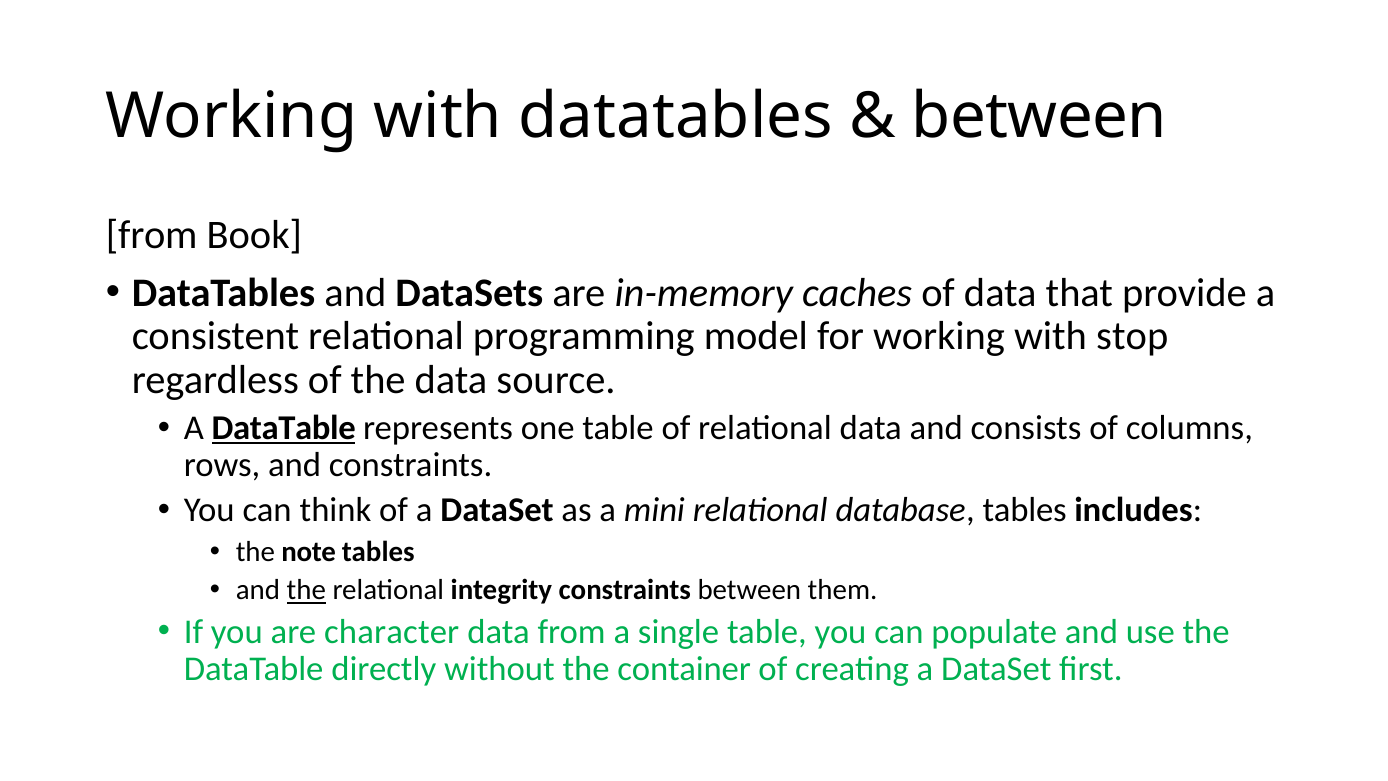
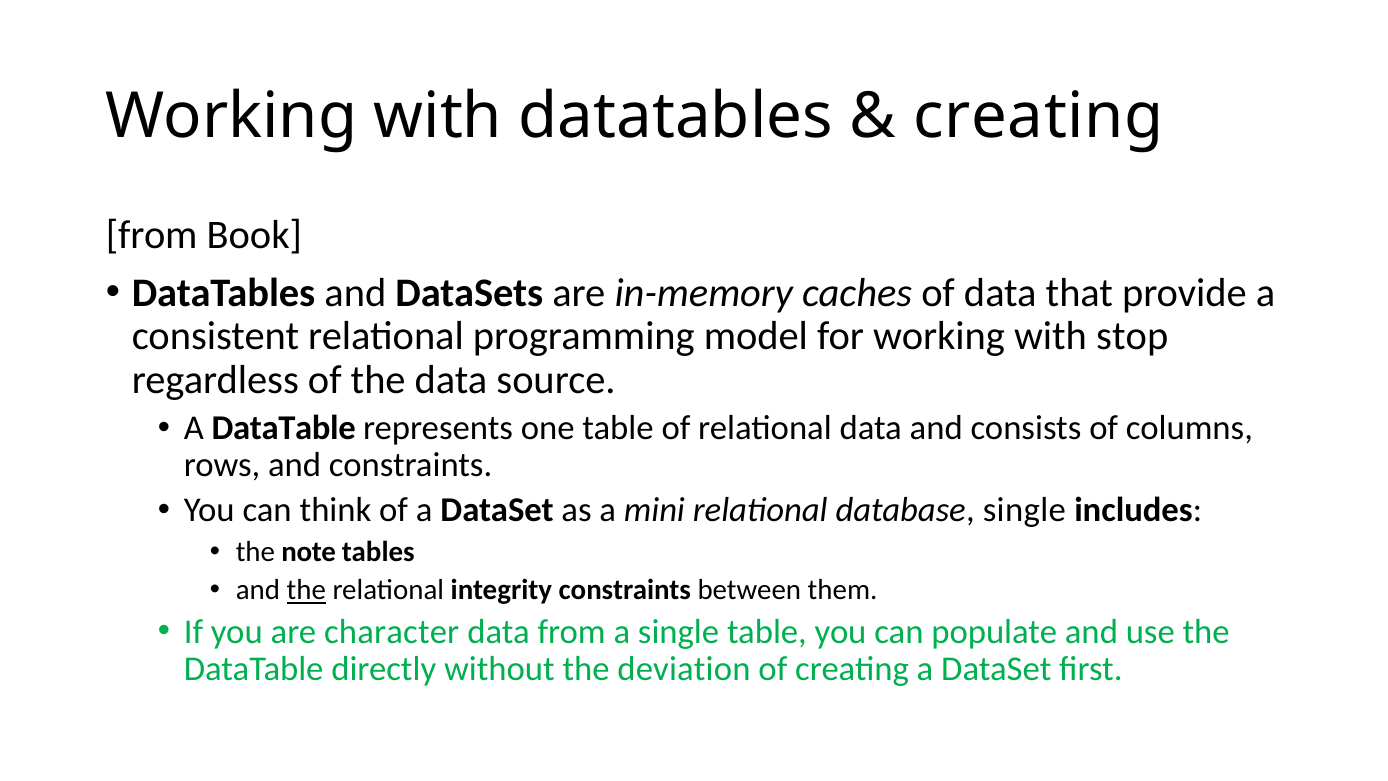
between: between -> creating (1039, 117)
DataTable underline: present -> none (284, 428)
database tables: tables -> single (1024, 510)
container: container -> deviation (684, 669)
